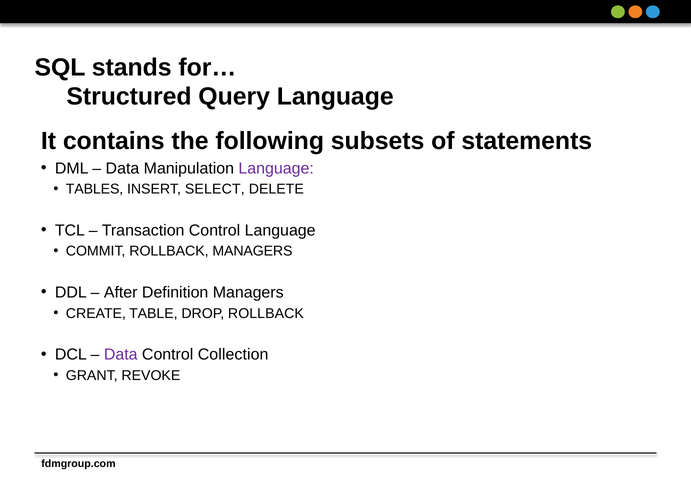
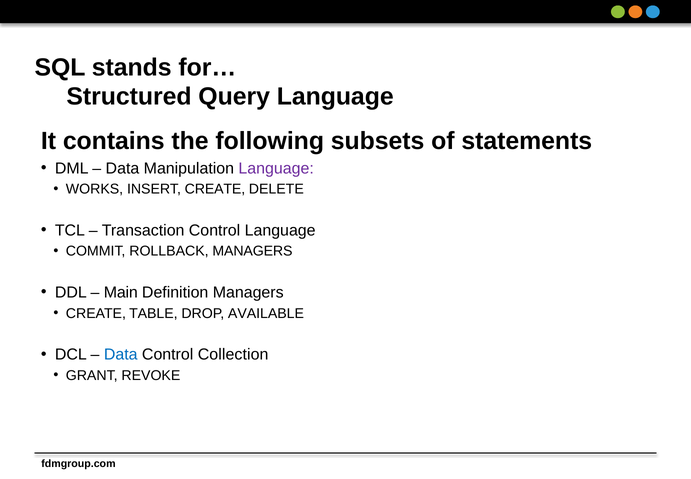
TABLES: TABLES -> WORKS (94, 189)
INSERT SELECT: SELECT -> CREATE (215, 189)
After: After -> Main (121, 292)
DROP ROLLBACK: ROLLBACK -> AVAILABLE (266, 313)
Data colour: purple -> blue (121, 354)
